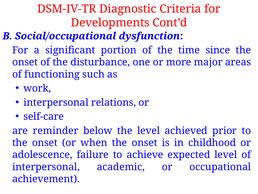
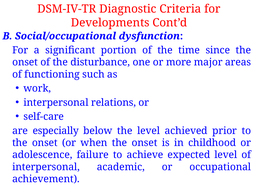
reminder: reminder -> especially (56, 130)
